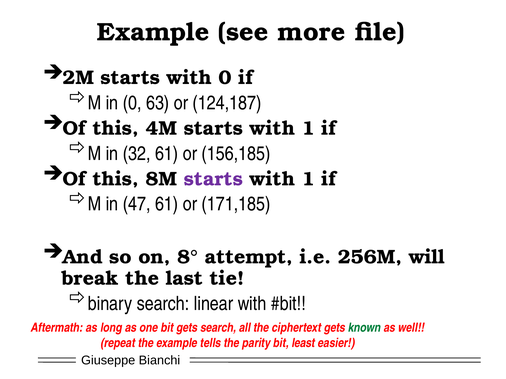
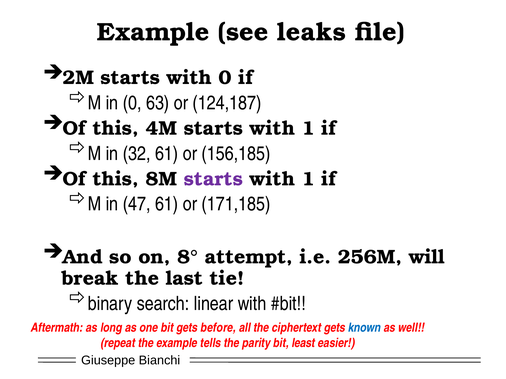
more: more -> leaks (312, 32)
gets search: search -> before (218, 328)
known colour: green -> blue (365, 328)
